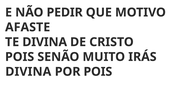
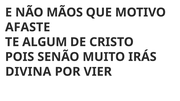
PEDIR: PEDIR -> MÃOS (65, 12)
TE DIVINA: DIVINA -> ALGUM (45, 42)
POR POIS: POIS -> VIER (98, 72)
